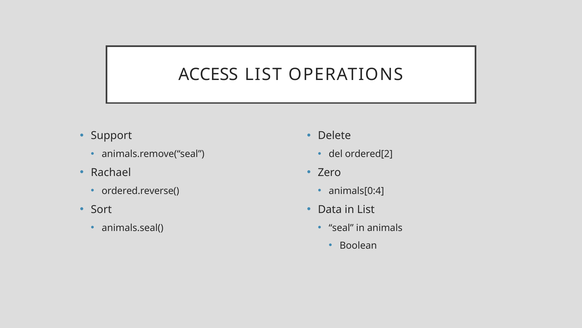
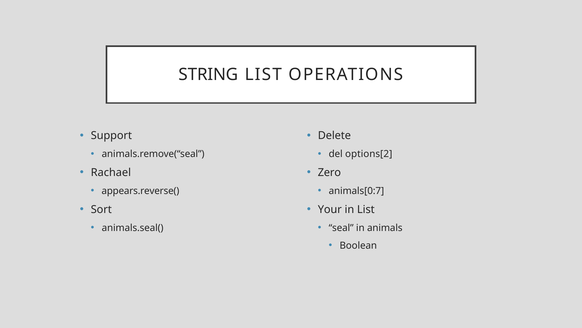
ACCESS: ACCESS -> STRING (208, 74)
ordered[2: ordered[2 -> options[2 (369, 154)
ordered.reverse(: ordered.reverse( -> appears.reverse( (140, 191)
animals[0:4: animals[0:4 -> animals[0:7 (356, 191)
Data: Data -> Your (330, 209)
